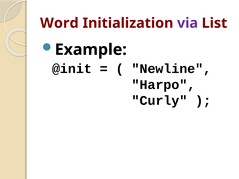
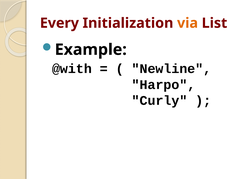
Word: Word -> Every (59, 23)
via colour: purple -> orange (188, 23)
@init: @init -> @with (72, 69)
